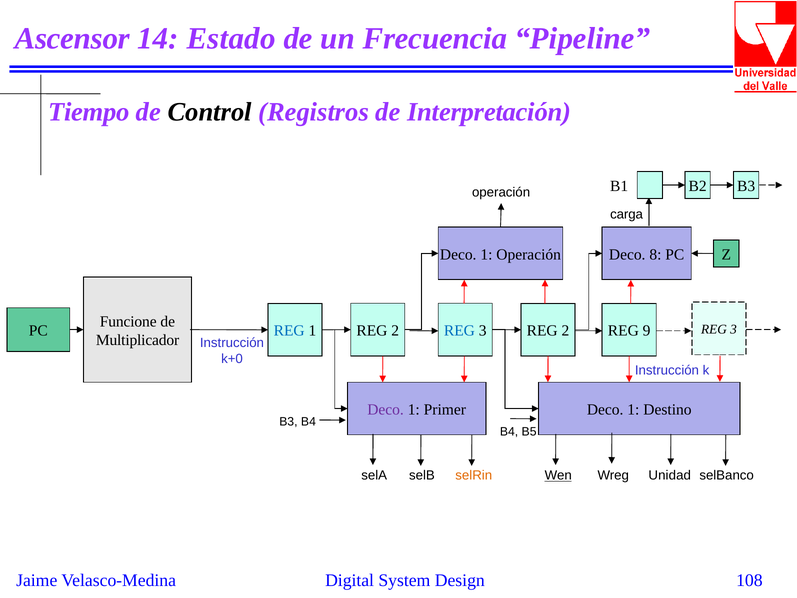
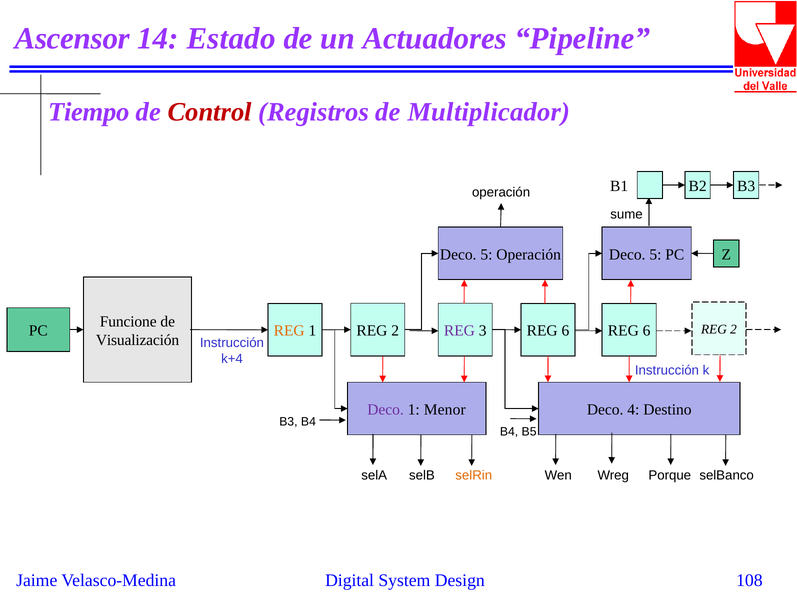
Frecuencia: Frecuencia -> Actuadores (435, 39)
Control colour: black -> red (210, 112)
Interpretación: Interpretación -> Multiplicador (489, 112)
carga: carga -> sume (627, 214)
1: 1 -> 5 (486, 254)
8: 8 -> 5 (655, 254)
3: 3 -> 2 (733, 329)
REG colour: blue -> orange (289, 331)
REG colour: blue -> purple (459, 331)
3 REG 2: 2 -> 6 (565, 331)
9: 9 -> 6 (647, 331)
Multiplicador: Multiplicador -> Visualización (138, 340)
k+0: k+0 -> k+4 (232, 359)
Primer: Primer -> Menor (445, 409)
1: 1 -> 4 (633, 409)
Wen underline: present -> none (558, 475)
Unidad: Unidad -> Porque (670, 475)
